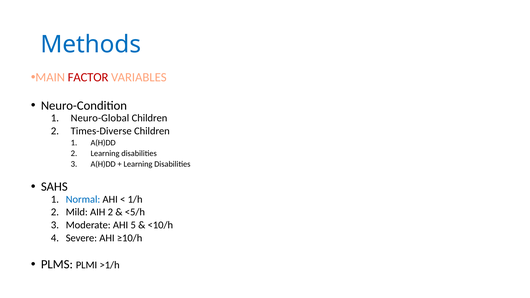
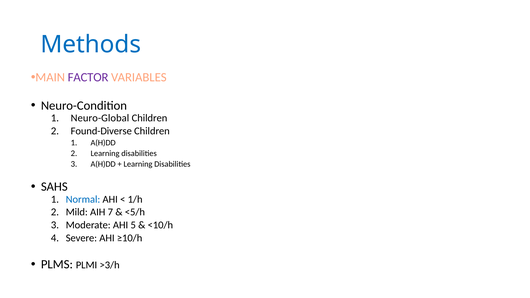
FACTOR colour: red -> purple (88, 77)
Times-Diverse: Times-Diverse -> Found-Diverse (101, 131)
AIH 2: 2 -> 7 (110, 212)
>1/h: >1/h -> >3/h (110, 265)
